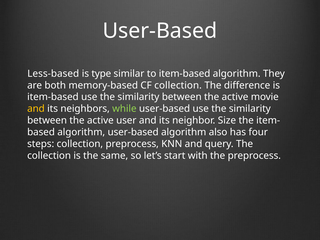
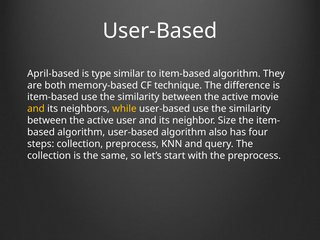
Less-based: Less-based -> April-based (53, 74)
CF collection: collection -> technique (178, 85)
while colour: light green -> yellow (124, 109)
